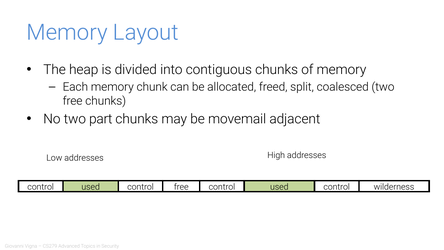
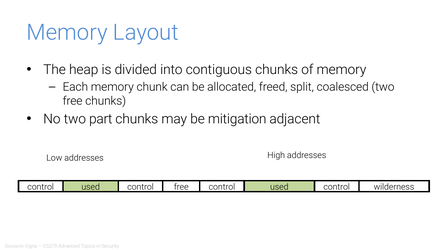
movemail: movemail -> mitigation (237, 119)
